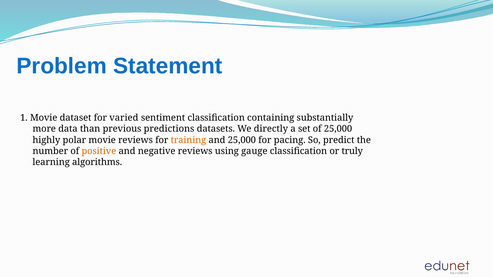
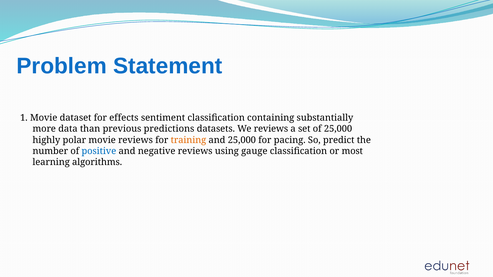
varied: varied -> effects (124, 118)
We directly: directly -> reviews (271, 129)
positive colour: orange -> blue (99, 151)
truly: truly -> most (352, 151)
